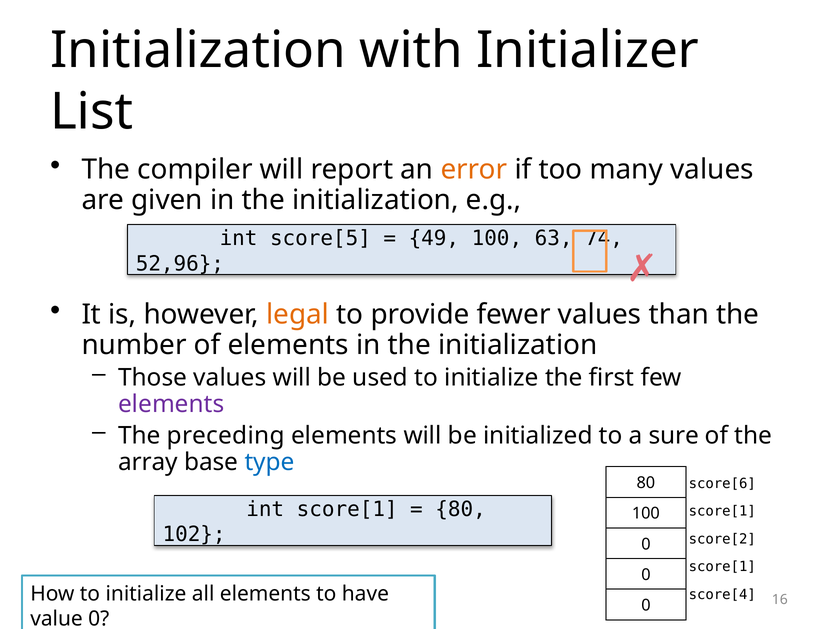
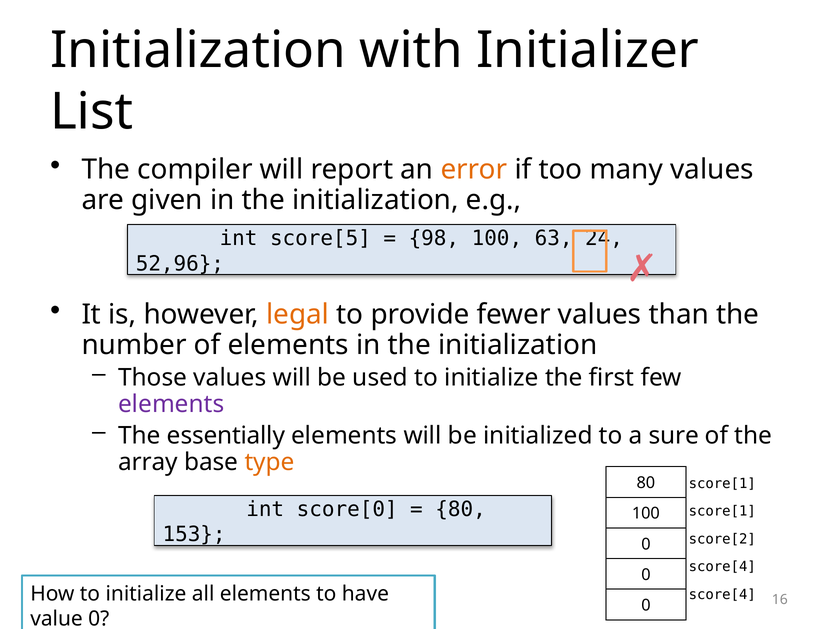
49: 49 -> 98 (434, 238)
74: 74 -> 24 (604, 238)
preceding: preceding -> essentially (226, 435)
type colour: blue -> orange (270, 462)
score[6: score[6 -> score[1 (722, 483)
int score[1: score[1 -> score[0 (347, 509)
102: 102 -> 153 (194, 534)
score[1: score[1 -> score[4 (722, 566)
